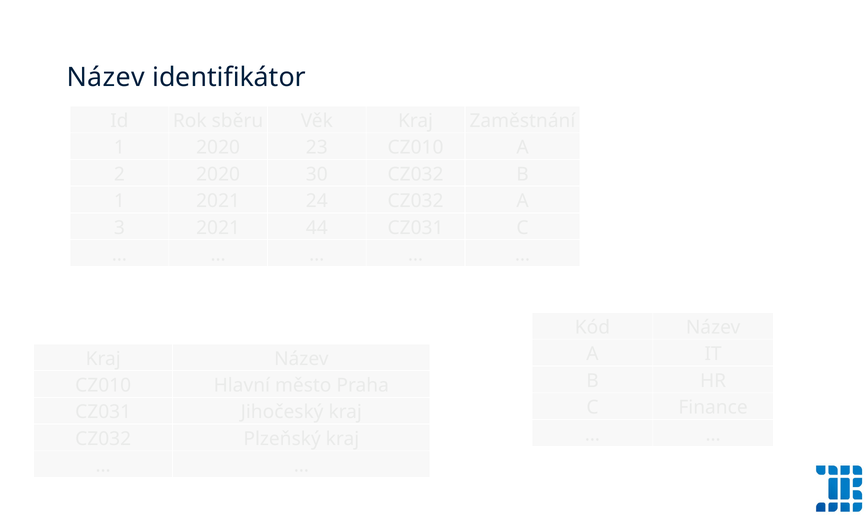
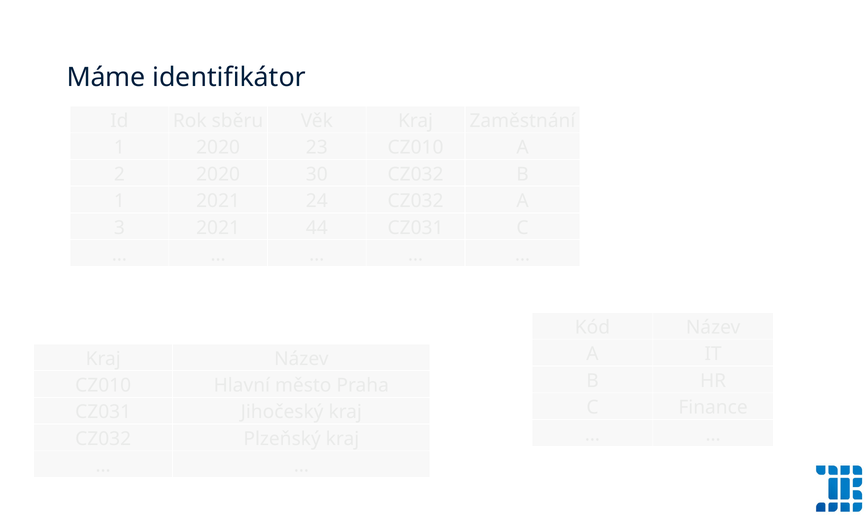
Název: Název -> Máme (106, 77)
